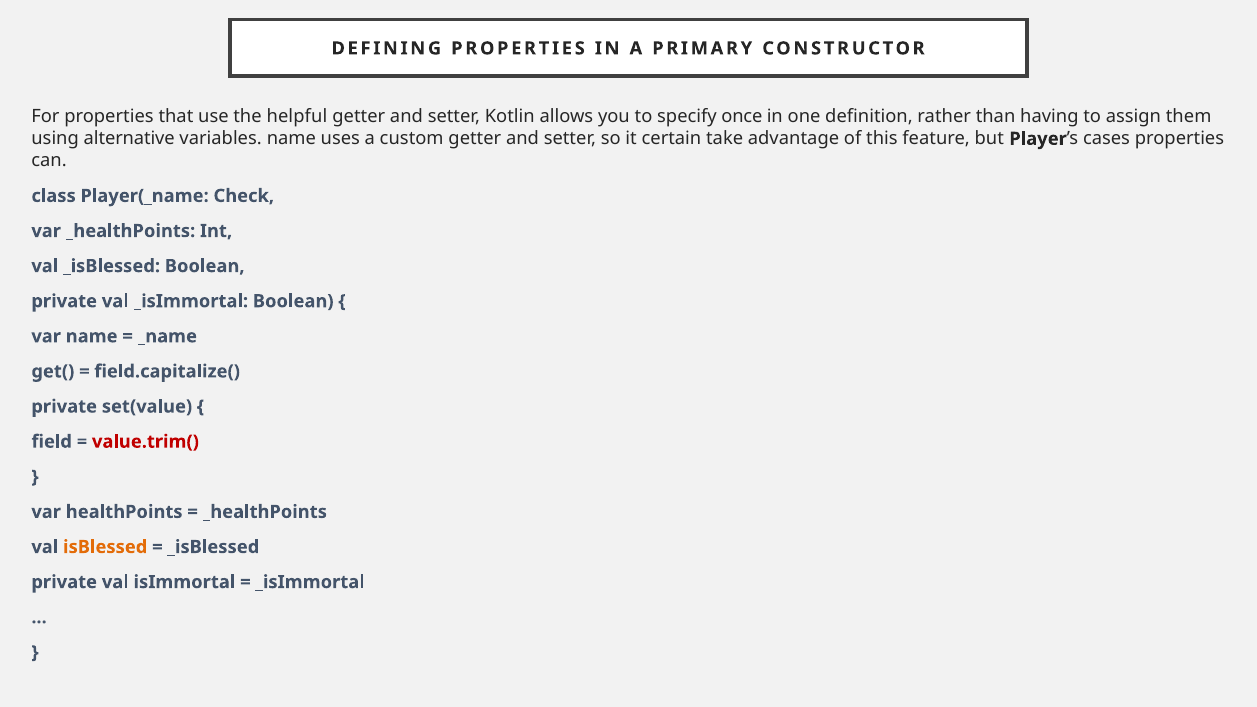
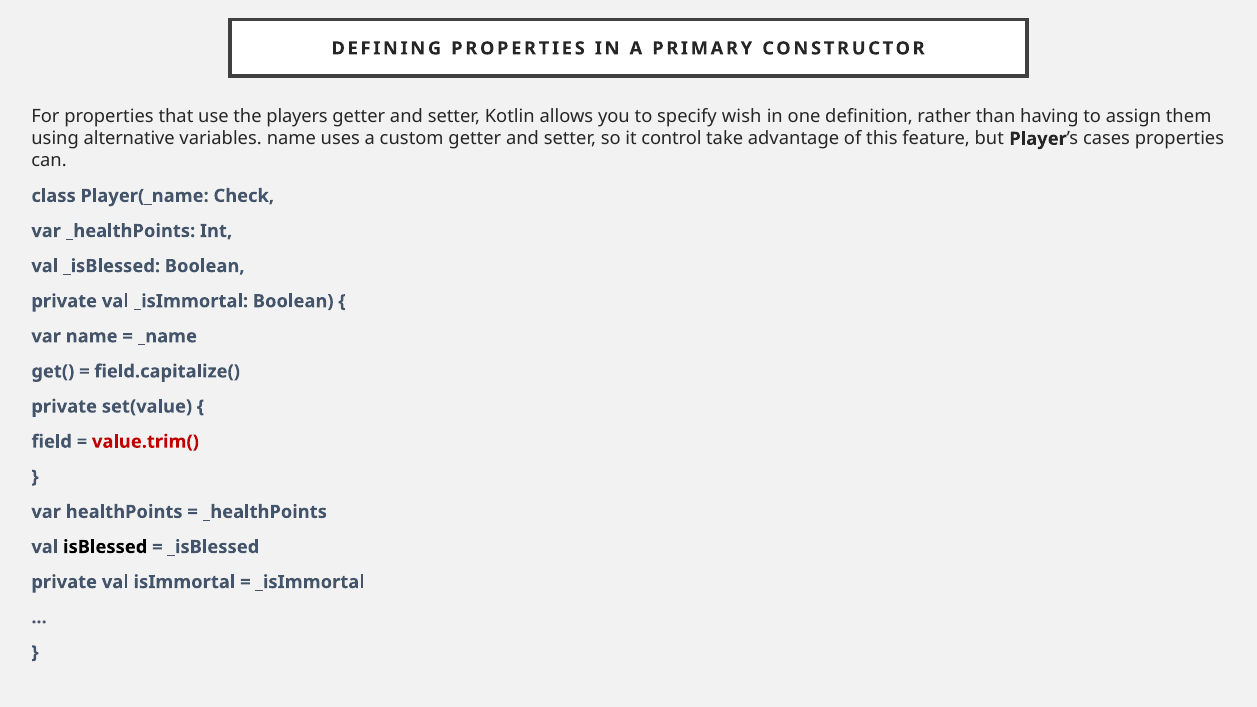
helpful: helpful -> players (297, 117)
once: once -> wish (742, 117)
certain: certain -> control (672, 139)
isBlessed colour: orange -> black (105, 547)
